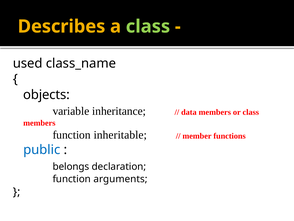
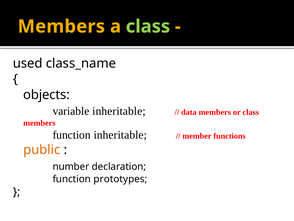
Describes: Describes -> Members (61, 26)
variable inheritance: inheritance -> inheritable (119, 111)
public colour: blue -> orange (42, 149)
belongs: belongs -> number (71, 166)
arguments: arguments -> prototypes (120, 179)
